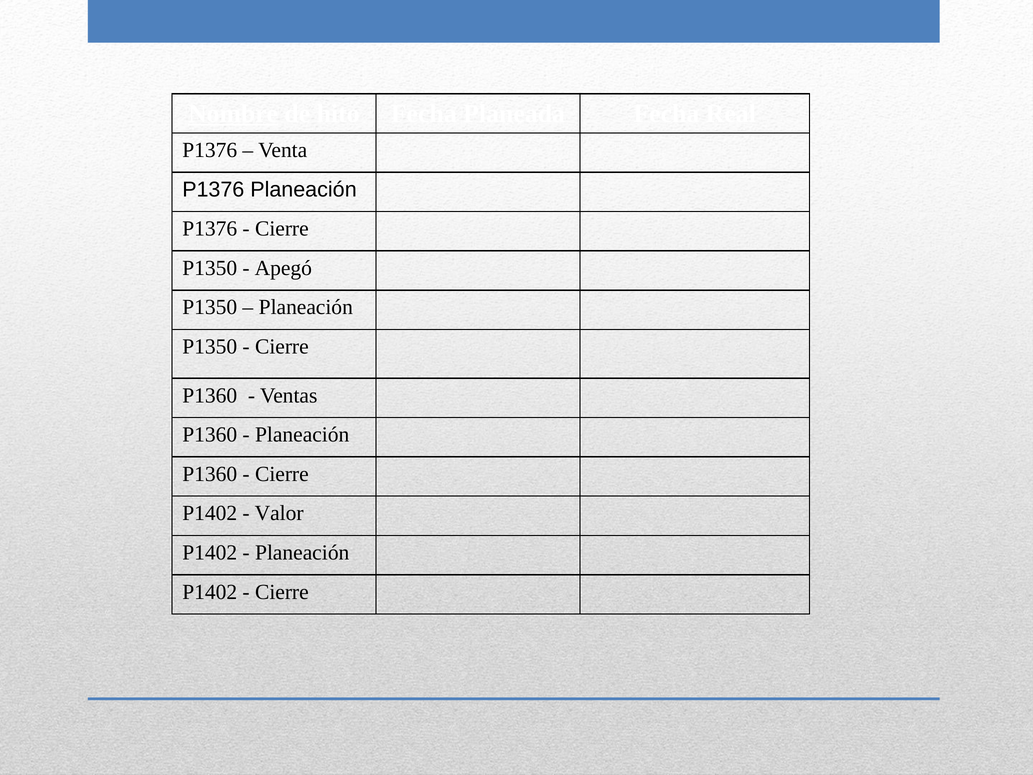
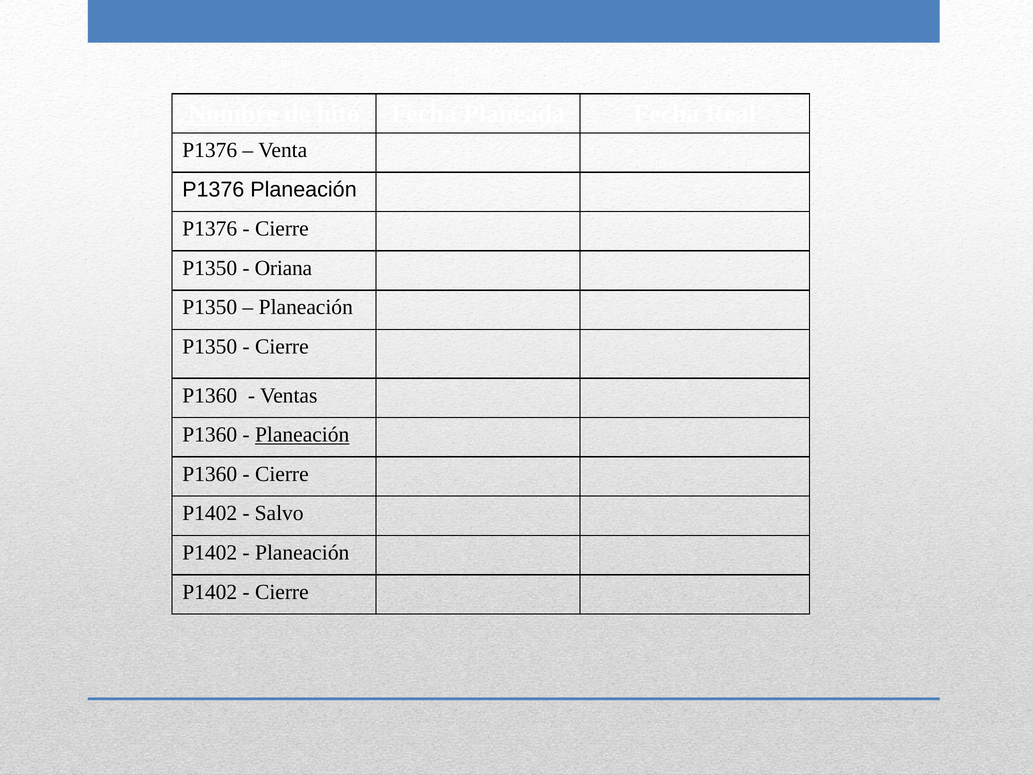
Apegó: Apegó -> Oriana (283, 268)
Planeación underline: none -> present (302, 435)
Valor: Valor -> Salvo (279, 513)
